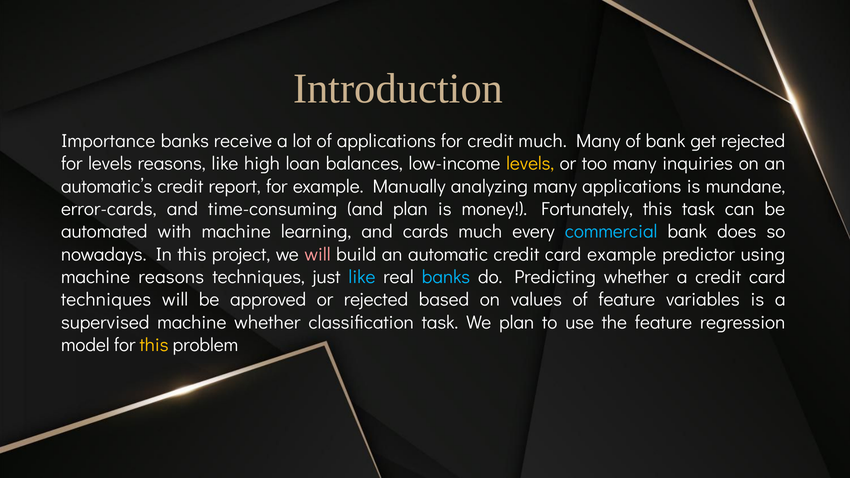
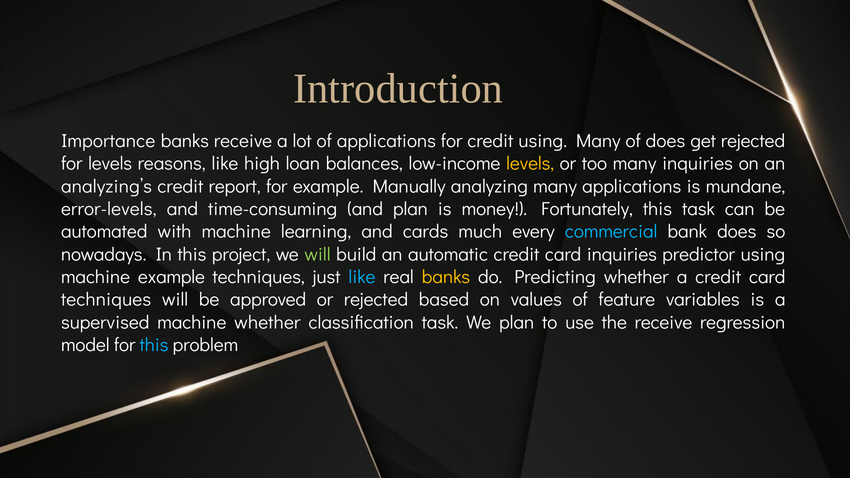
credit much: much -> using (543, 141)
of bank: bank -> does (666, 141)
automatic’s: automatic’s -> analyzing’s (106, 186)
error-cards: error-cards -> error-levels (109, 209)
will colour: pink -> light green (317, 254)
card example: example -> inquiries (622, 254)
machine reasons: reasons -> example (171, 277)
banks colour: light blue -> yellow (446, 277)
the feature: feature -> receive (664, 322)
this colour: yellow -> light blue (154, 345)
